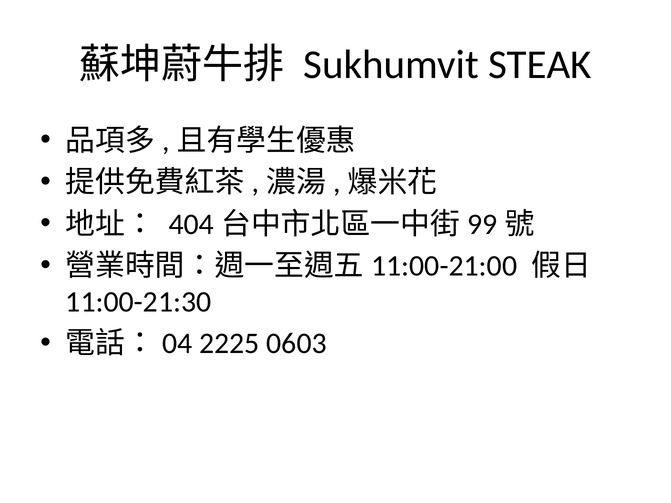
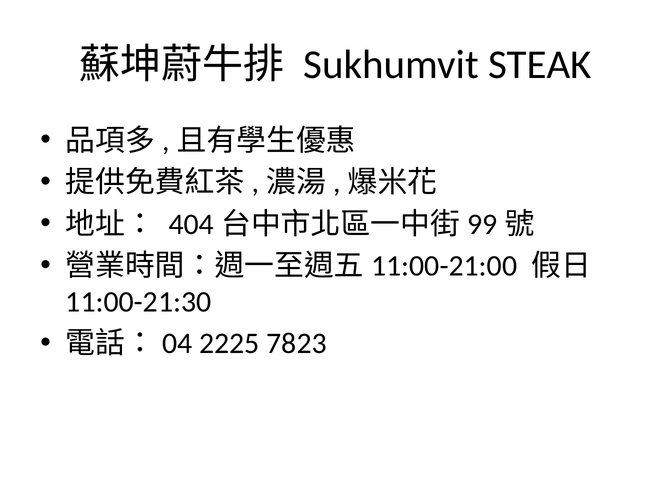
0603: 0603 -> 7823 (297, 344)
